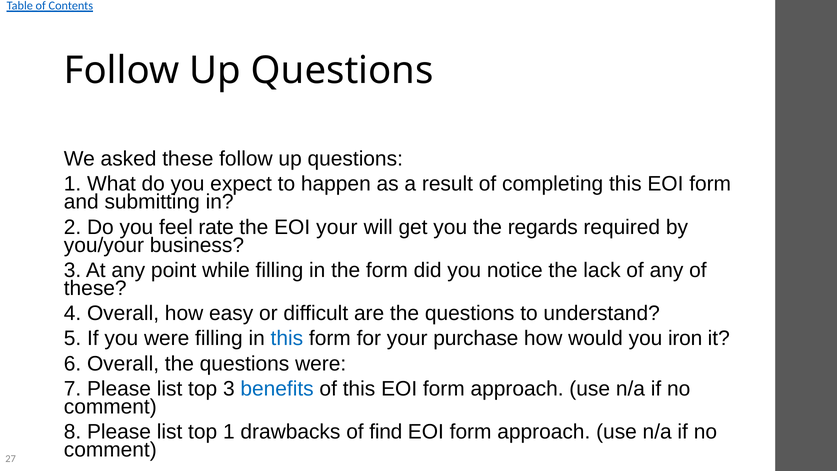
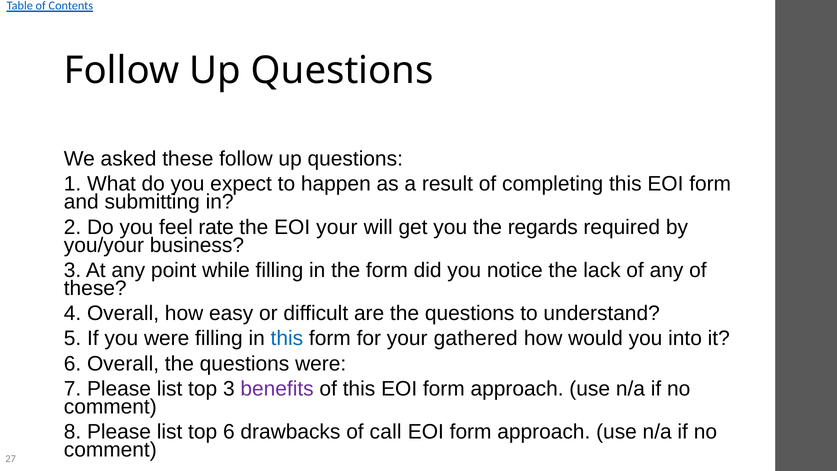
purchase: purchase -> gathered (476, 338)
iron: iron -> into (685, 338)
benefits colour: blue -> purple (277, 389)
top 1: 1 -> 6 (229, 432)
find: find -> call (386, 432)
